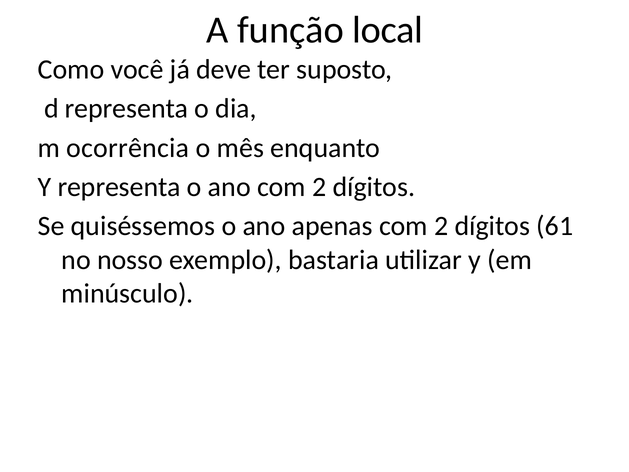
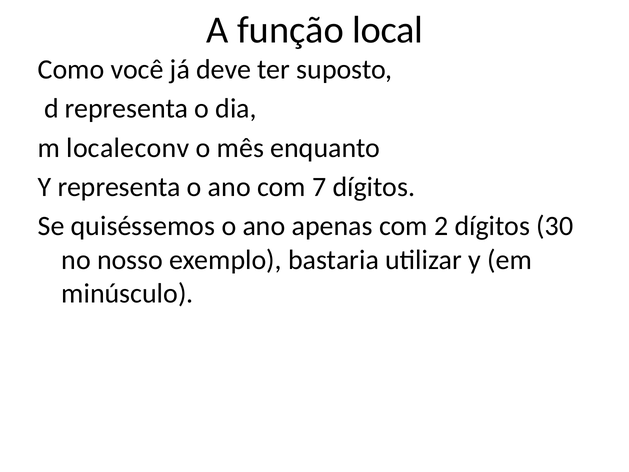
ocorrência: ocorrência -> localeconv (128, 148)
ano com 2: 2 -> 7 (319, 187)
61: 61 -> 30 (555, 226)
